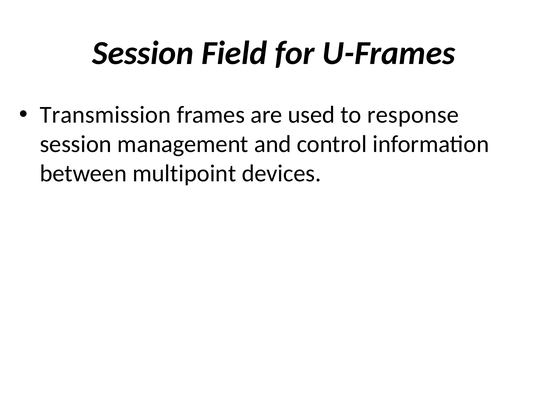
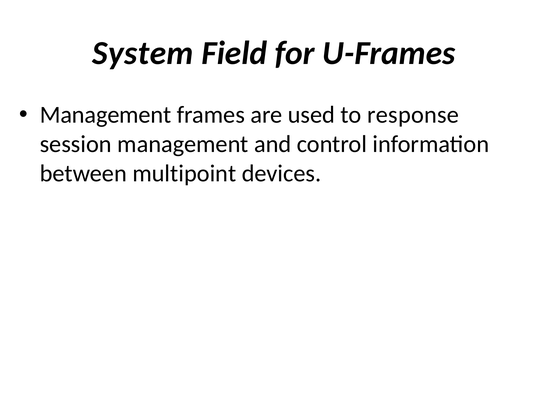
Session: Session -> System (143, 53)
Transmission: Transmission -> Management (106, 115)
